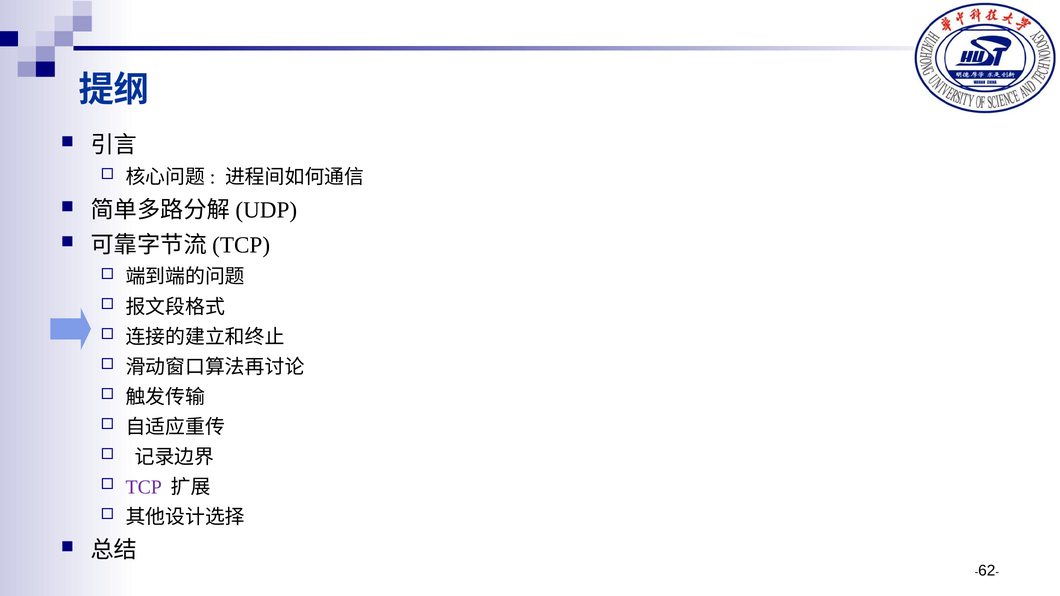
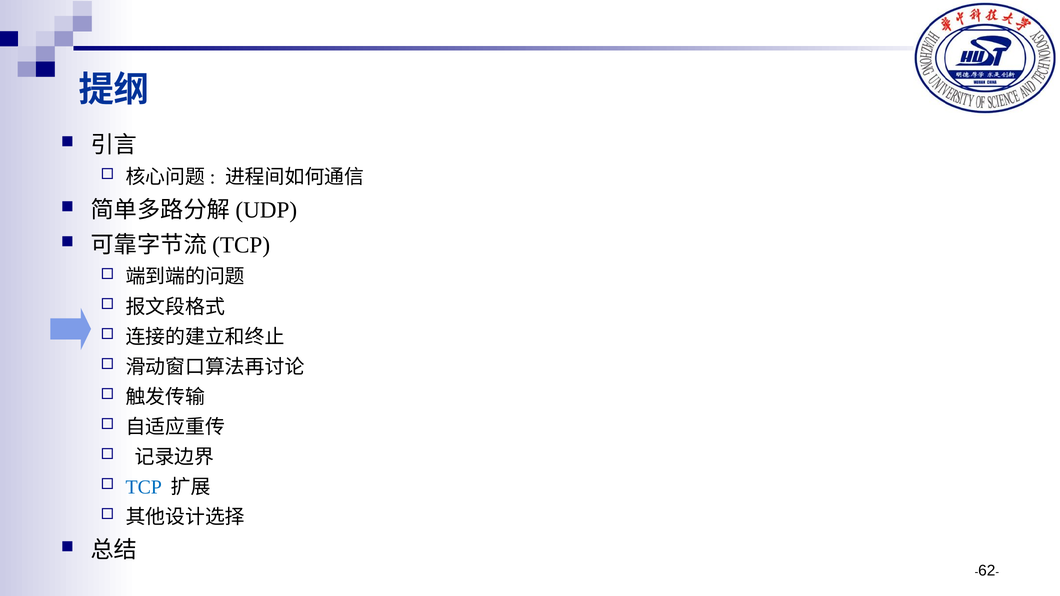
TCP colour: purple -> blue (144, 487)
